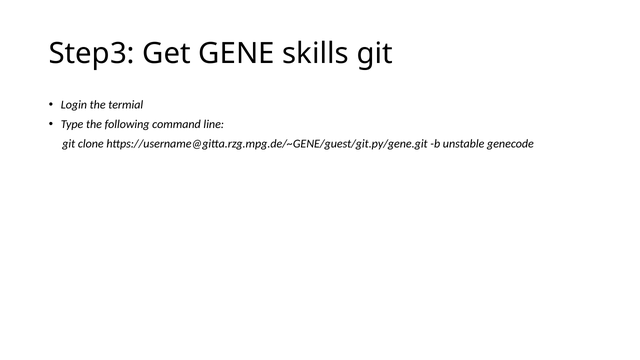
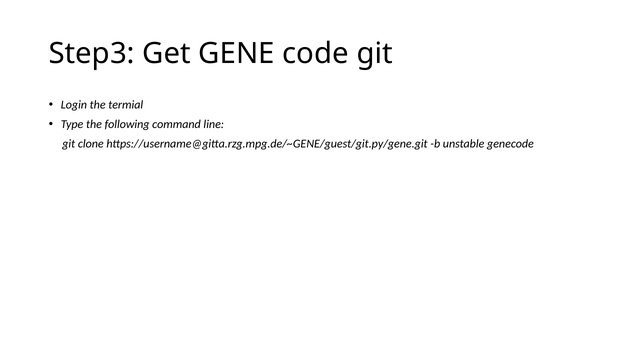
skills: skills -> code (316, 54)
